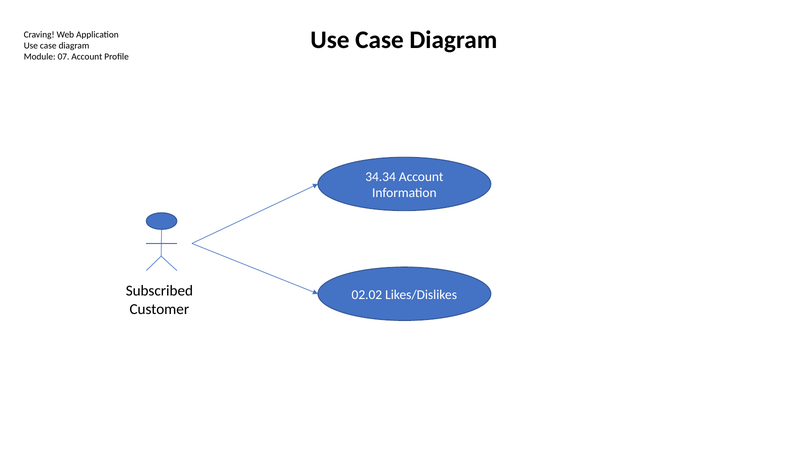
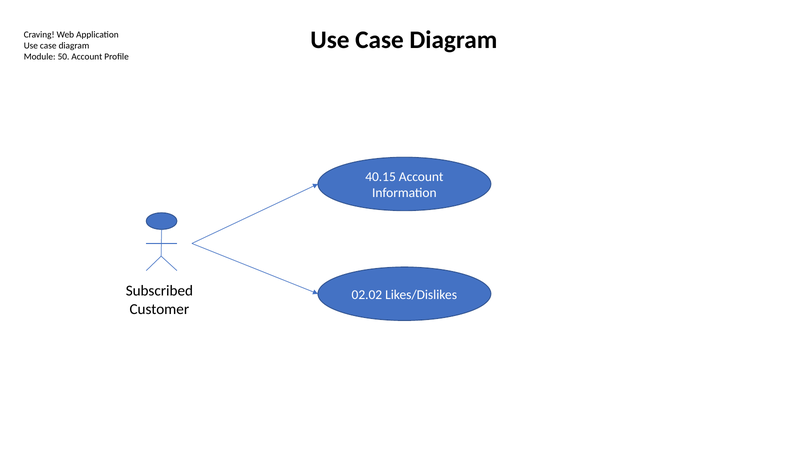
07: 07 -> 50 (64, 57)
34.34: 34.34 -> 40.15 (381, 177)
